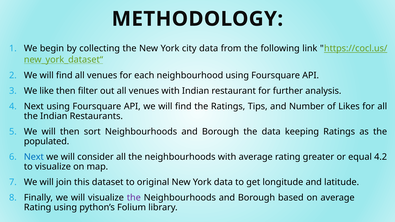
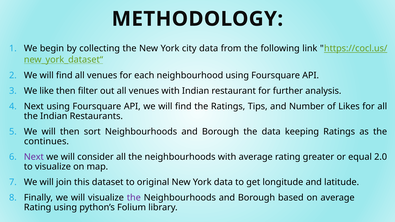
populated: populated -> continues (46, 142)
Next colour: blue -> purple (34, 157)
4.2: 4.2 -> 2.0 (381, 157)
